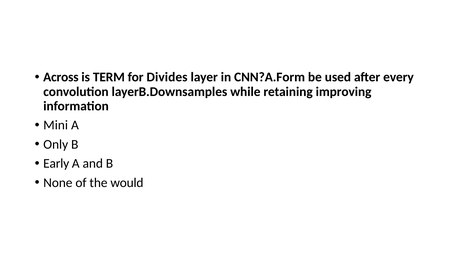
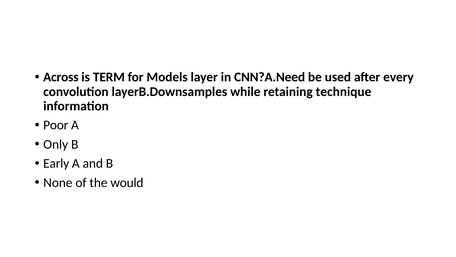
Divides: Divides -> Models (167, 77)
CNN?A.Form: CNN?A.Form -> CNN?A.Need (270, 77)
improving: improving -> technique (344, 91)
Mini: Mini -> Poor (56, 125)
